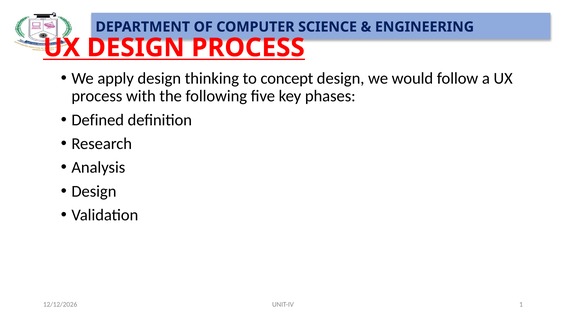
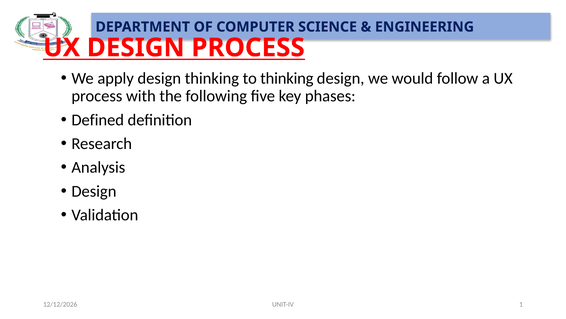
to concept: concept -> thinking (287, 78)
